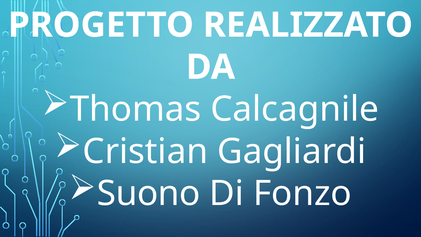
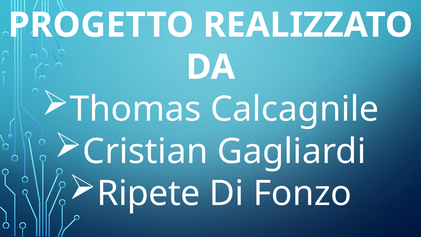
Suono: Suono -> Ripete (149, 193)
